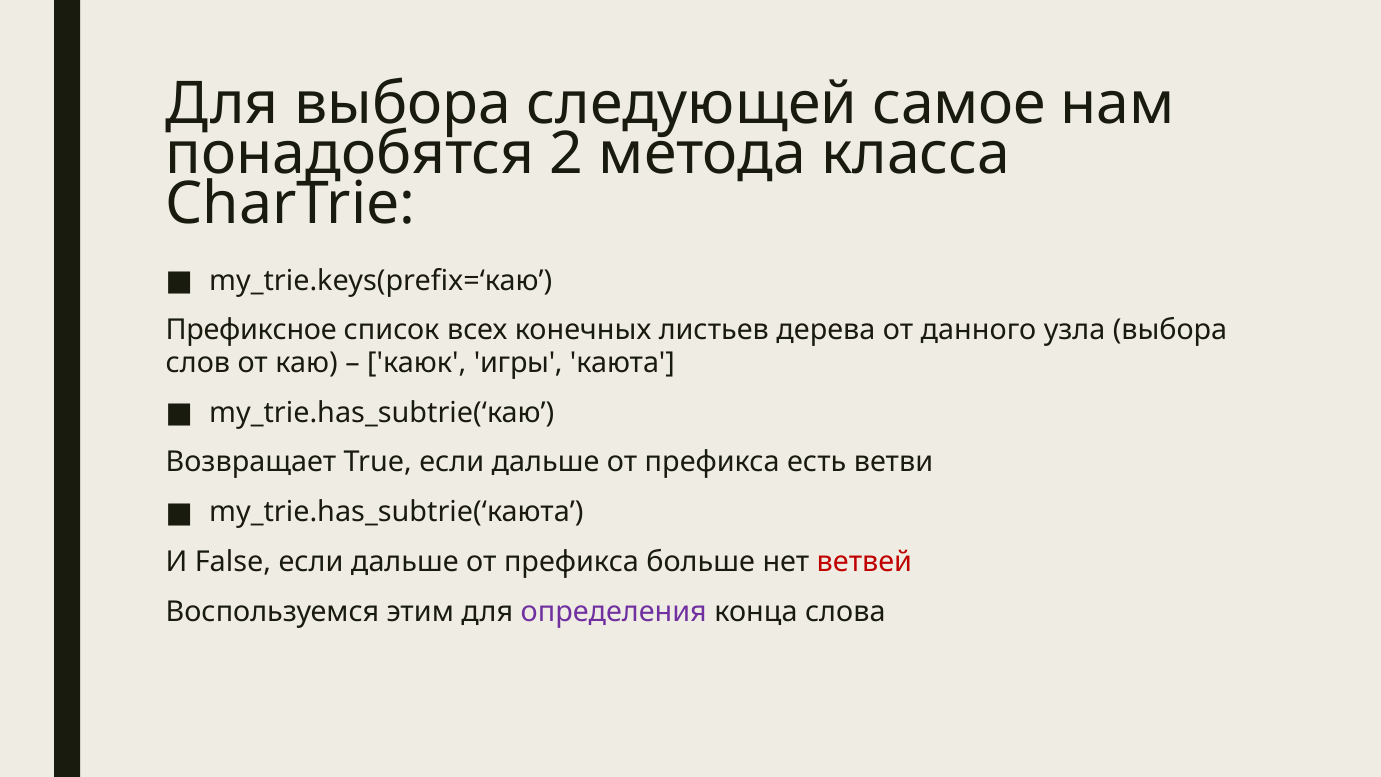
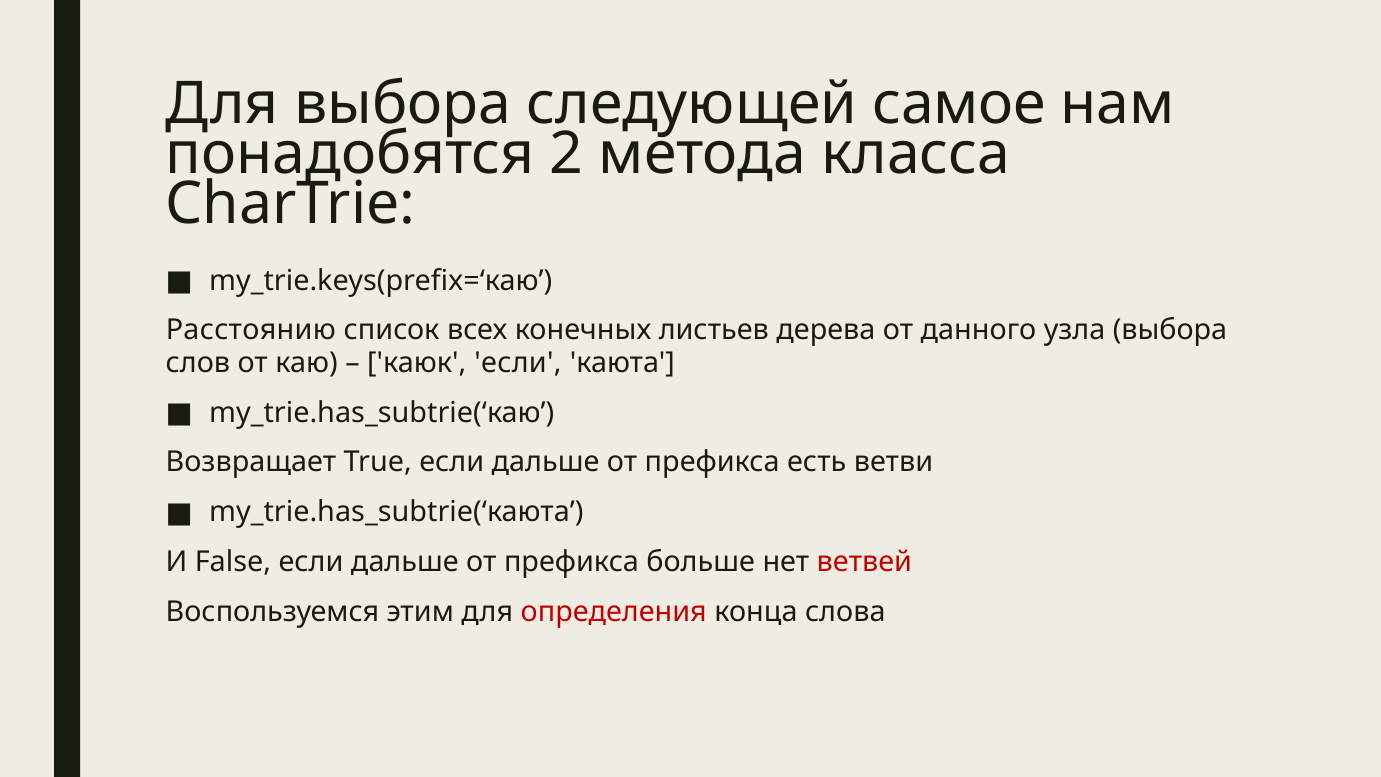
Префиксное: Префиксное -> Расстоянию (251, 330)
каюк игры: игры -> если (518, 363)
определения colour: purple -> red (614, 612)
